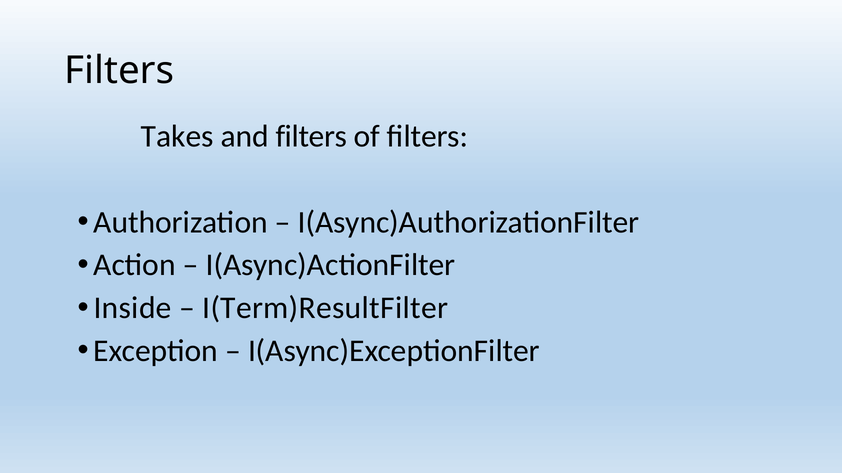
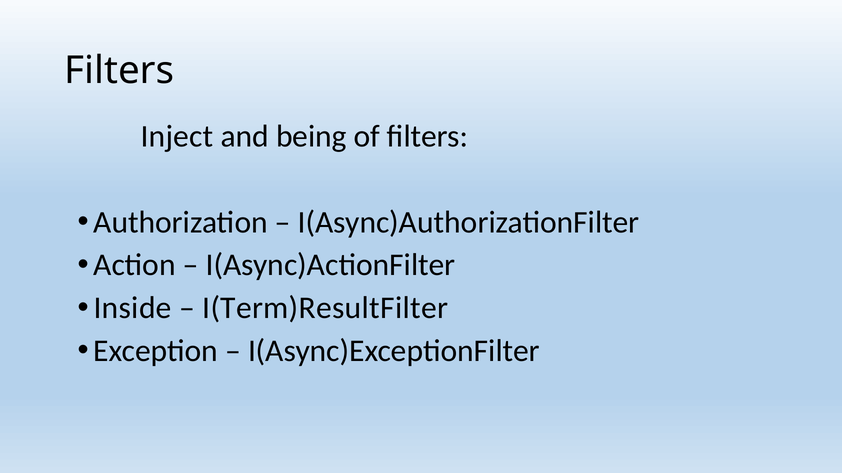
Takes: Takes -> Inject (177, 137)
and filters: filters -> being (311, 137)
